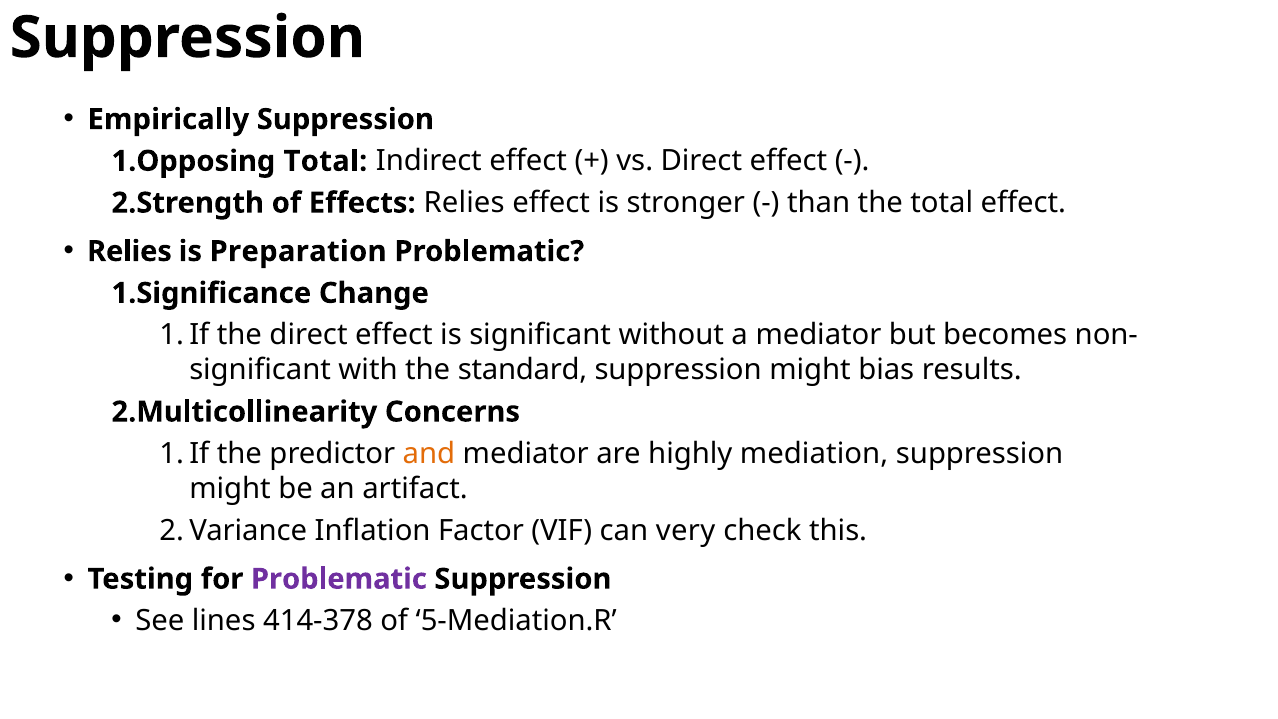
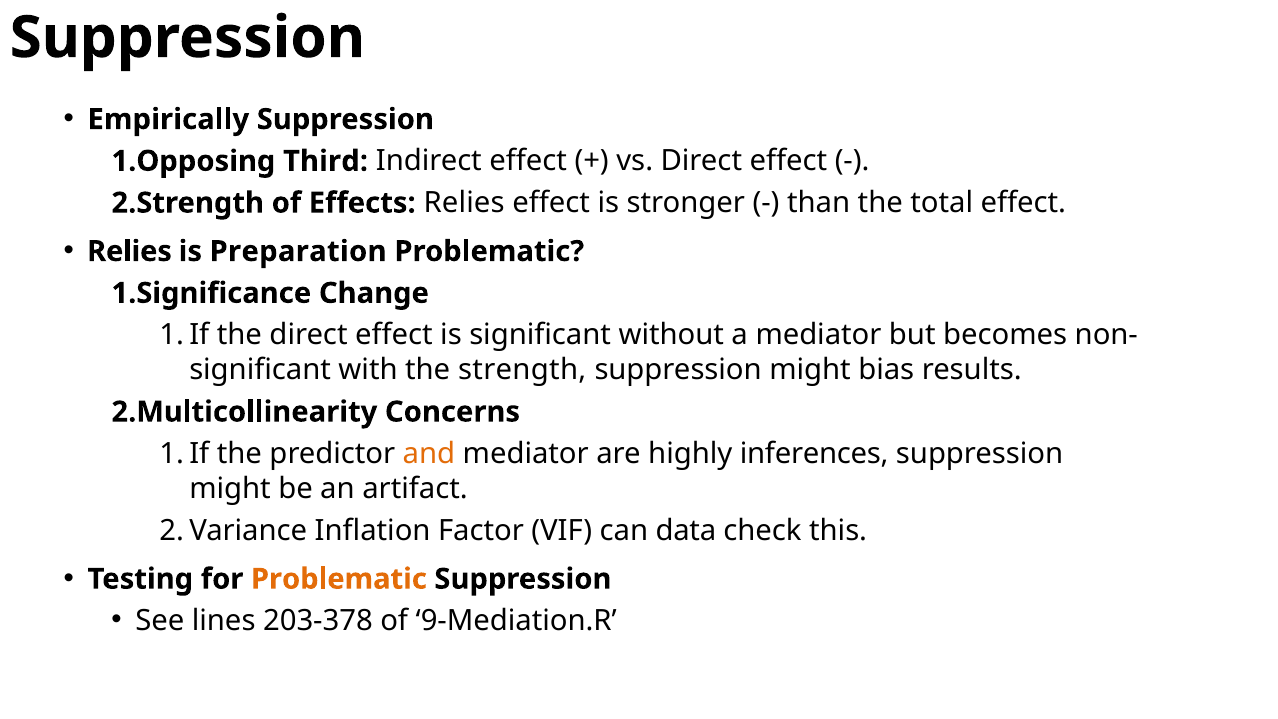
Total: Total -> Third (325, 161)
standard: standard -> strength (522, 370)
mediation: mediation -> inferences (814, 454)
very: very -> data (686, 530)
Problematic colour: purple -> orange (339, 579)
414-378: 414-378 -> 203-378 (318, 621)
5-Mediation.R: 5-Mediation.R -> 9-Mediation.R (516, 621)
